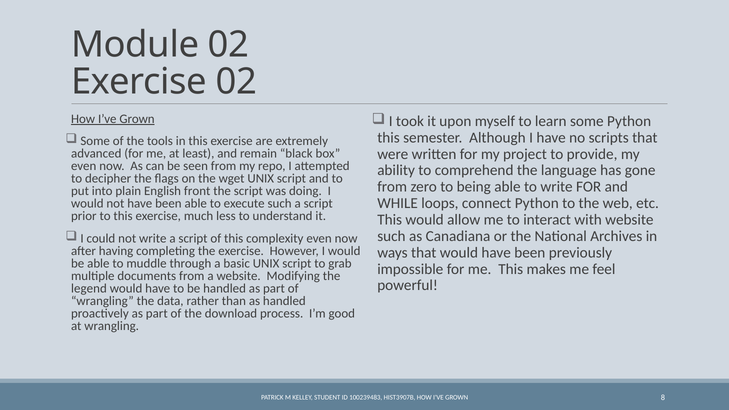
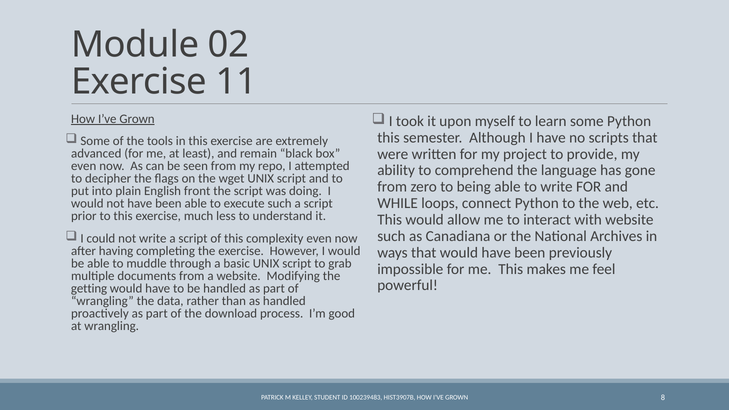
Exercise 02: 02 -> 11 (236, 82)
legend: legend -> getting (89, 289)
